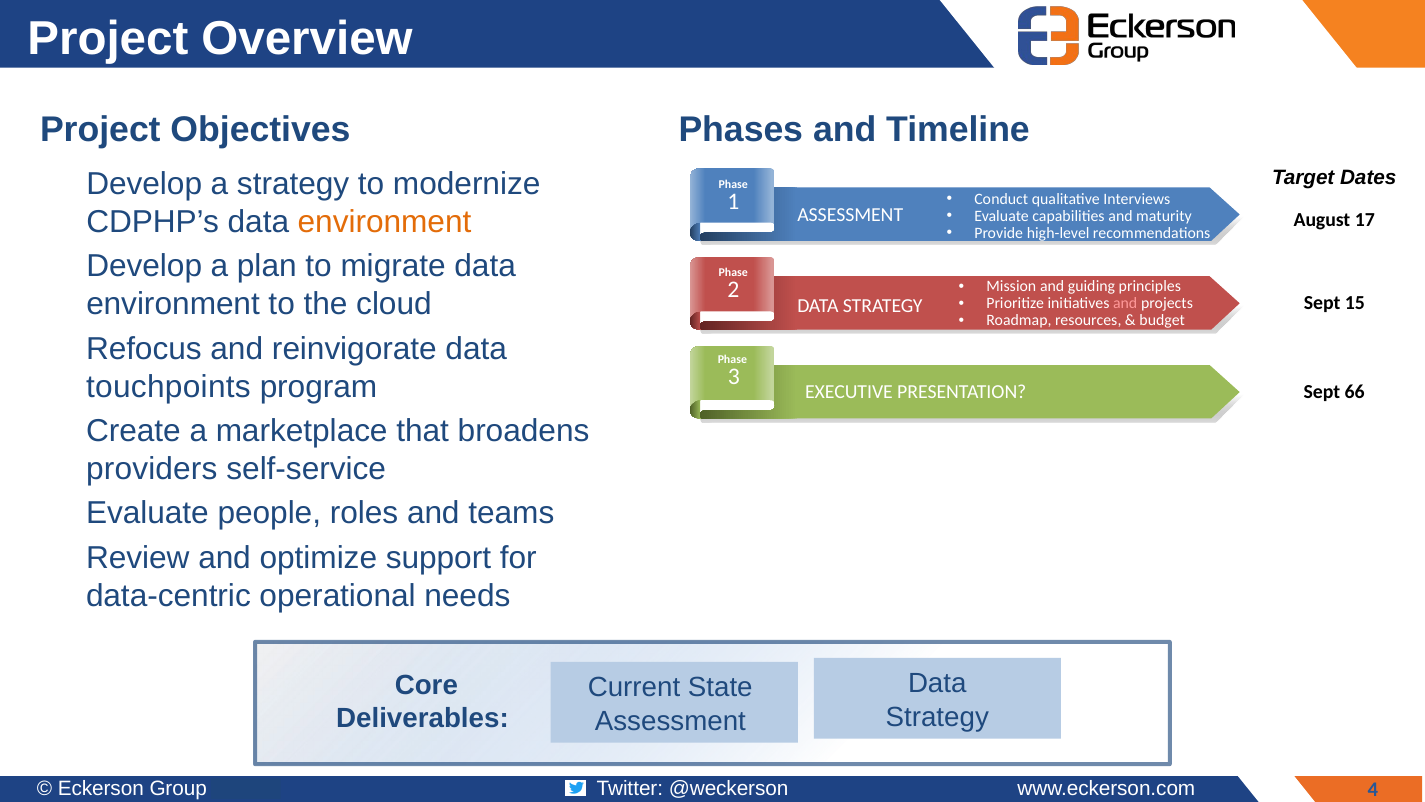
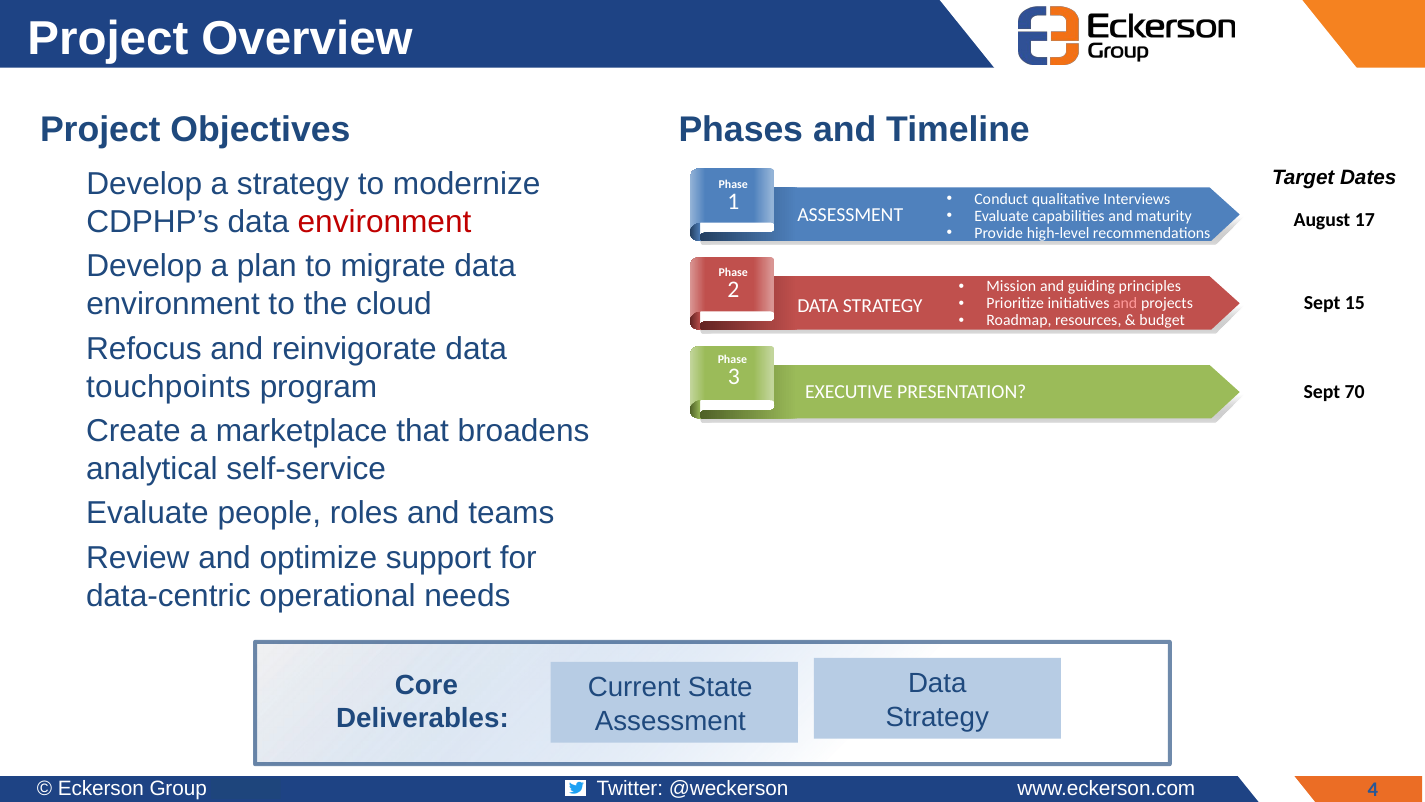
environment colour: orange -> red (385, 222)
66: 66 -> 70 (1355, 392)
providers: providers -> analytical (152, 469)
